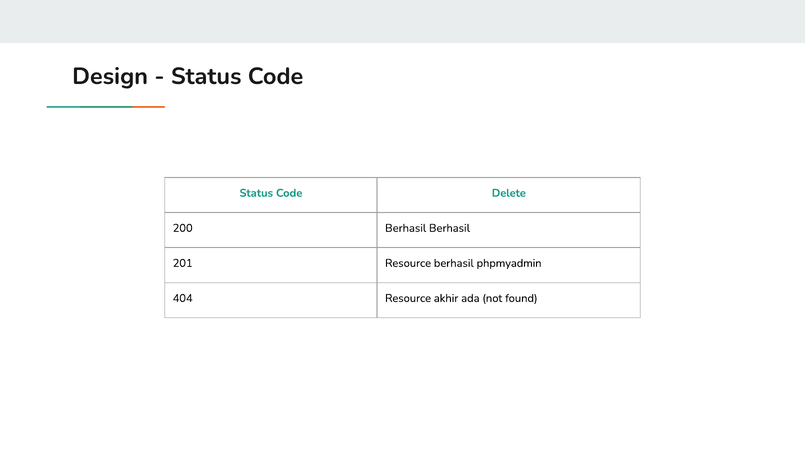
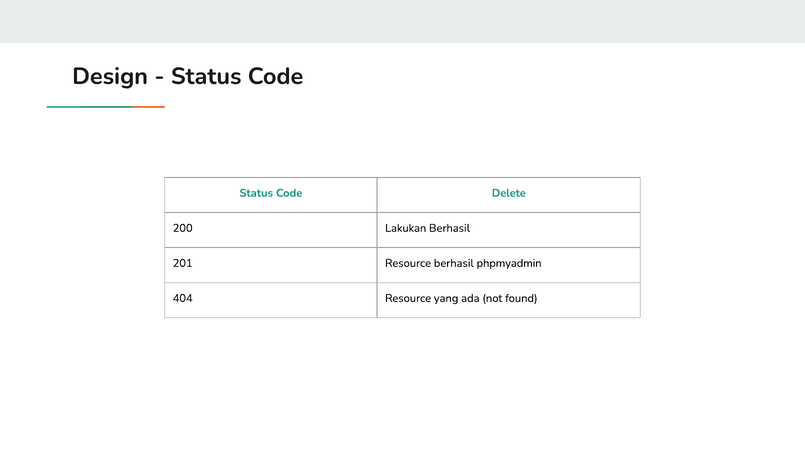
200 Berhasil: Berhasil -> Lakukan (406, 228)
akhir: akhir -> yang (446, 298)
